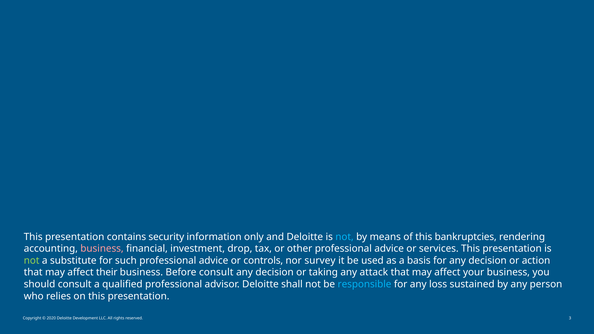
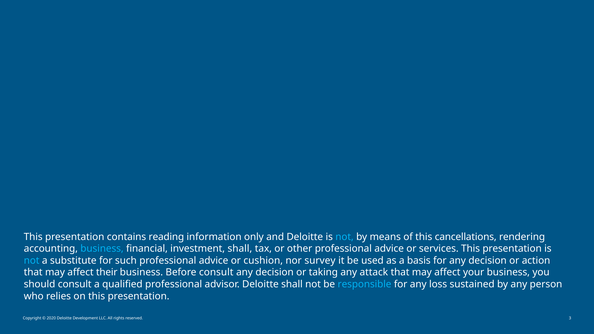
security: security -> reading (166, 237)
bankruptcies: bankruptcies -> cancellations (466, 237)
business colour: pink -> light blue (102, 249)
investment drop: drop -> shall (240, 249)
not colour: light green -> light blue (32, 261)
controls: controls -> cushion (263, 261)
